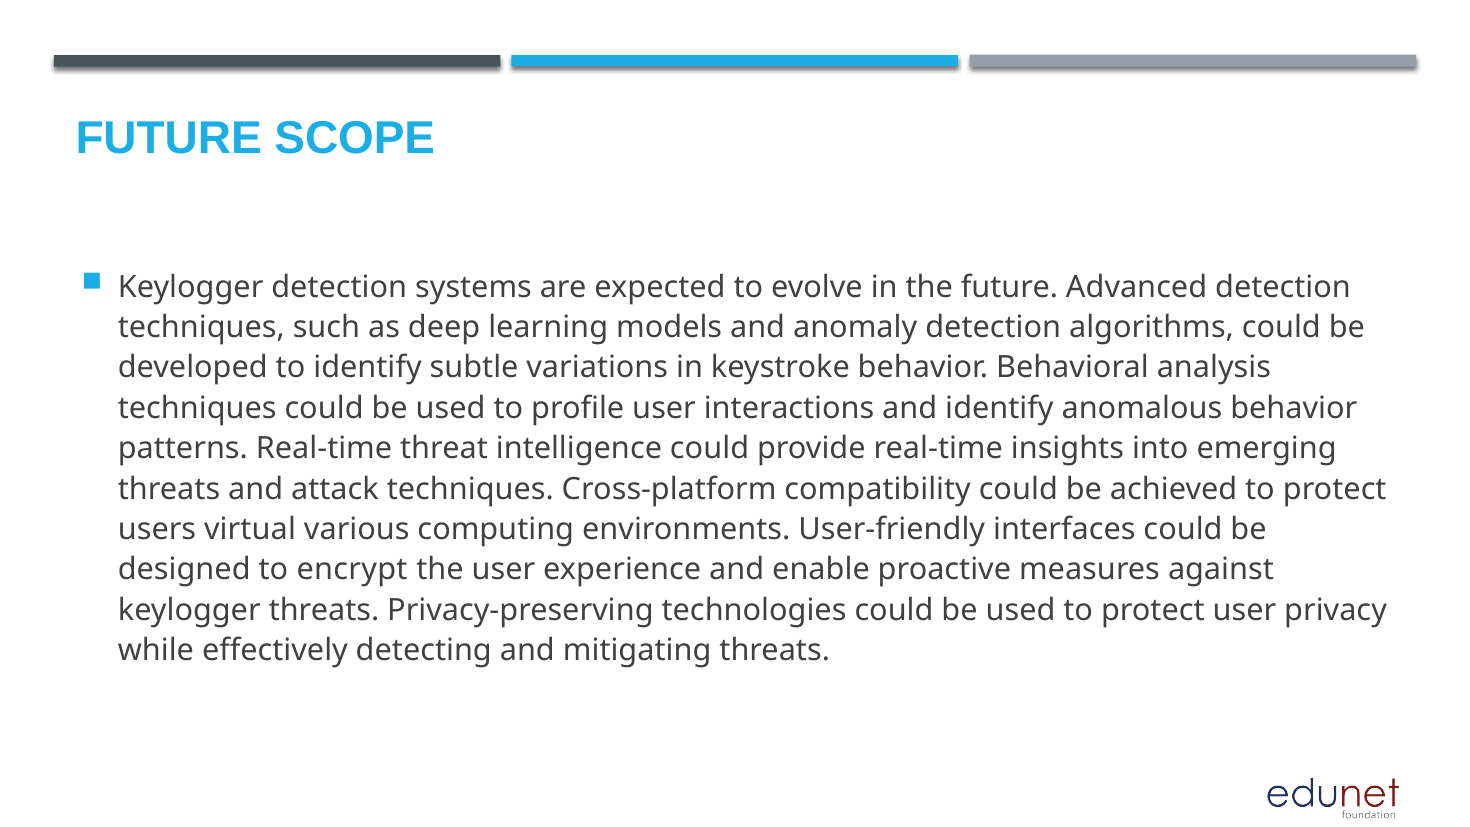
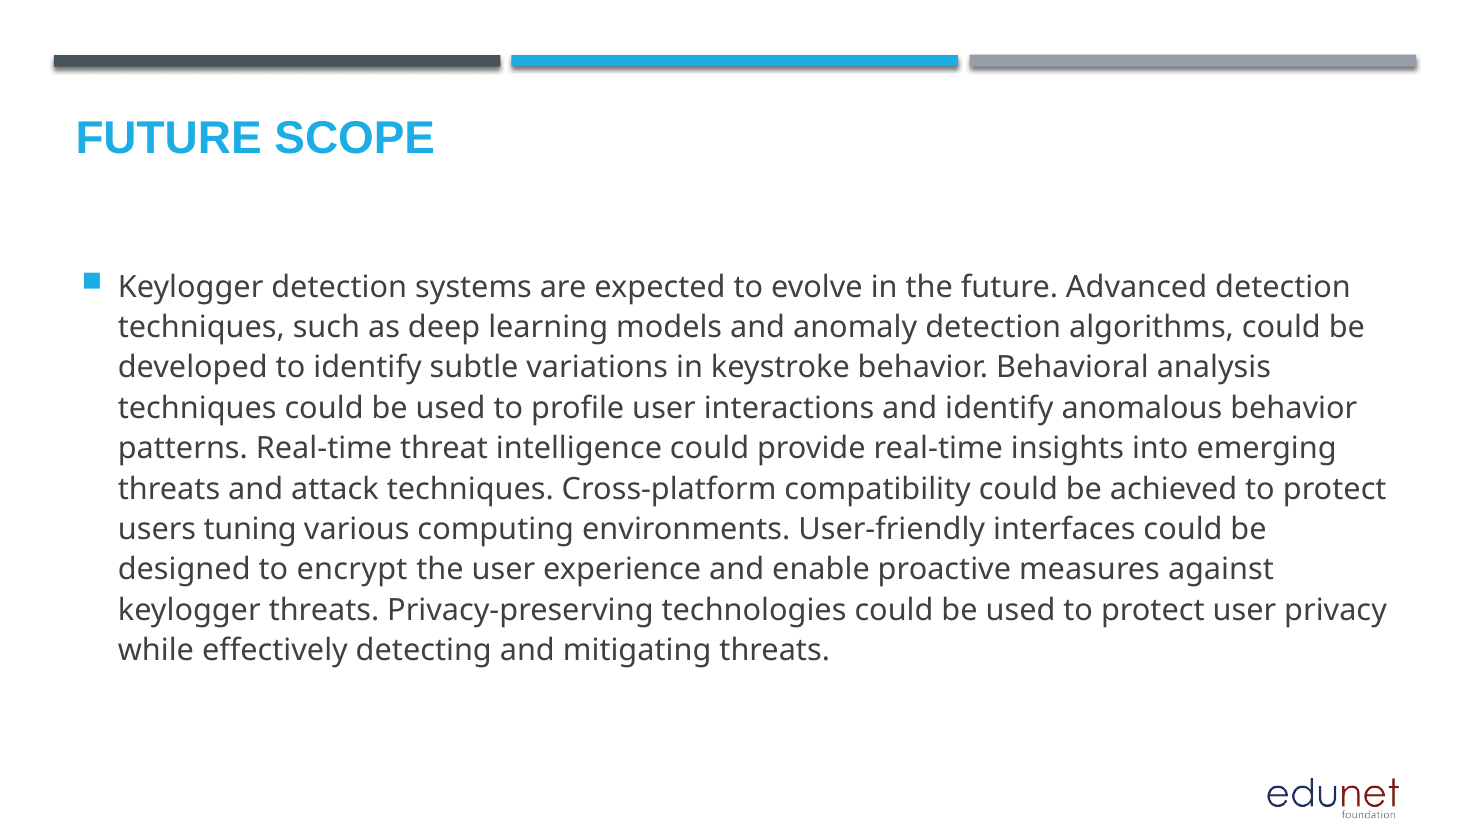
virtual: virtual -> tuning (250, 529)
